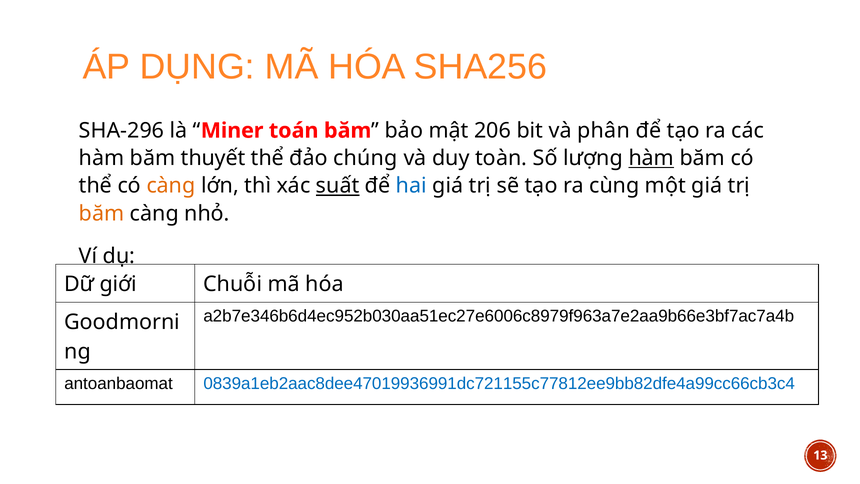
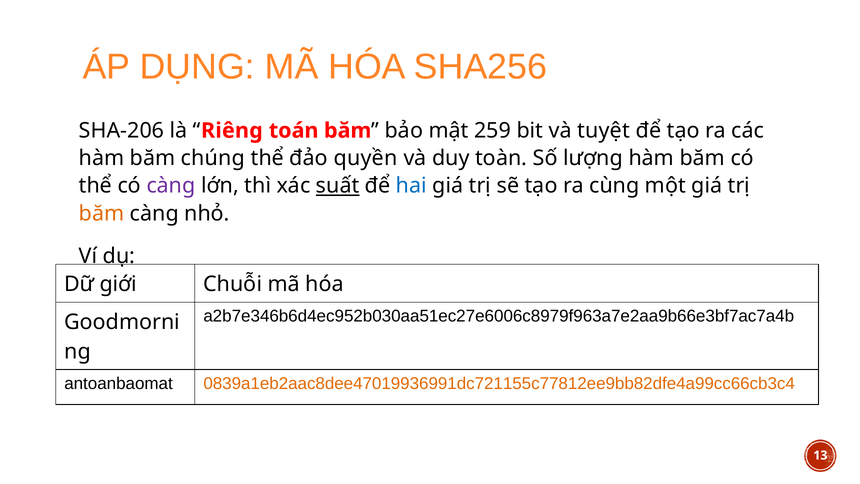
SHA-296: SHA-296 -> SHA-206 (122, 131)
Miner: Miner -> Riêng (232, 131)
206: 206 -> 259 (493, 131)
phân: phân -> tuyệt (604, 131)
thuyết: thuyết -> chúng (213, 158)
chúng: chúng -> quyền (366, 158)
hàm underline: present -> none (651, 158)
càng colour: orange -> purple (171, 186)
0839a1eb2aac8dee47019936991dc721155c77812ee9bb82dfe4a99cc66cb3c4 colour: blue -> orange (499, 383)
